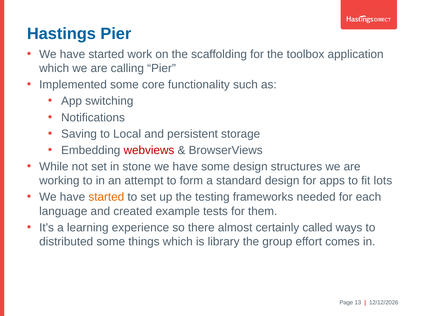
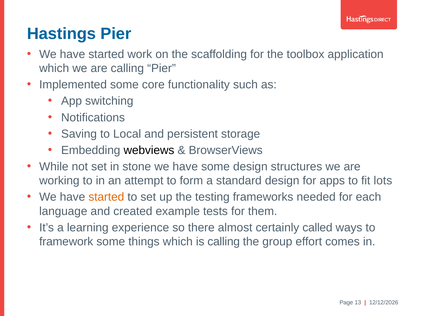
webviews colour: red -> black (149, 150)
distributed: distributed -> framework (66, 241)
is library: library -> calling (224, 241)
